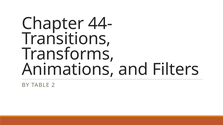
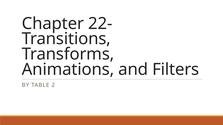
44-: 44- -> 22- (100, 24)
